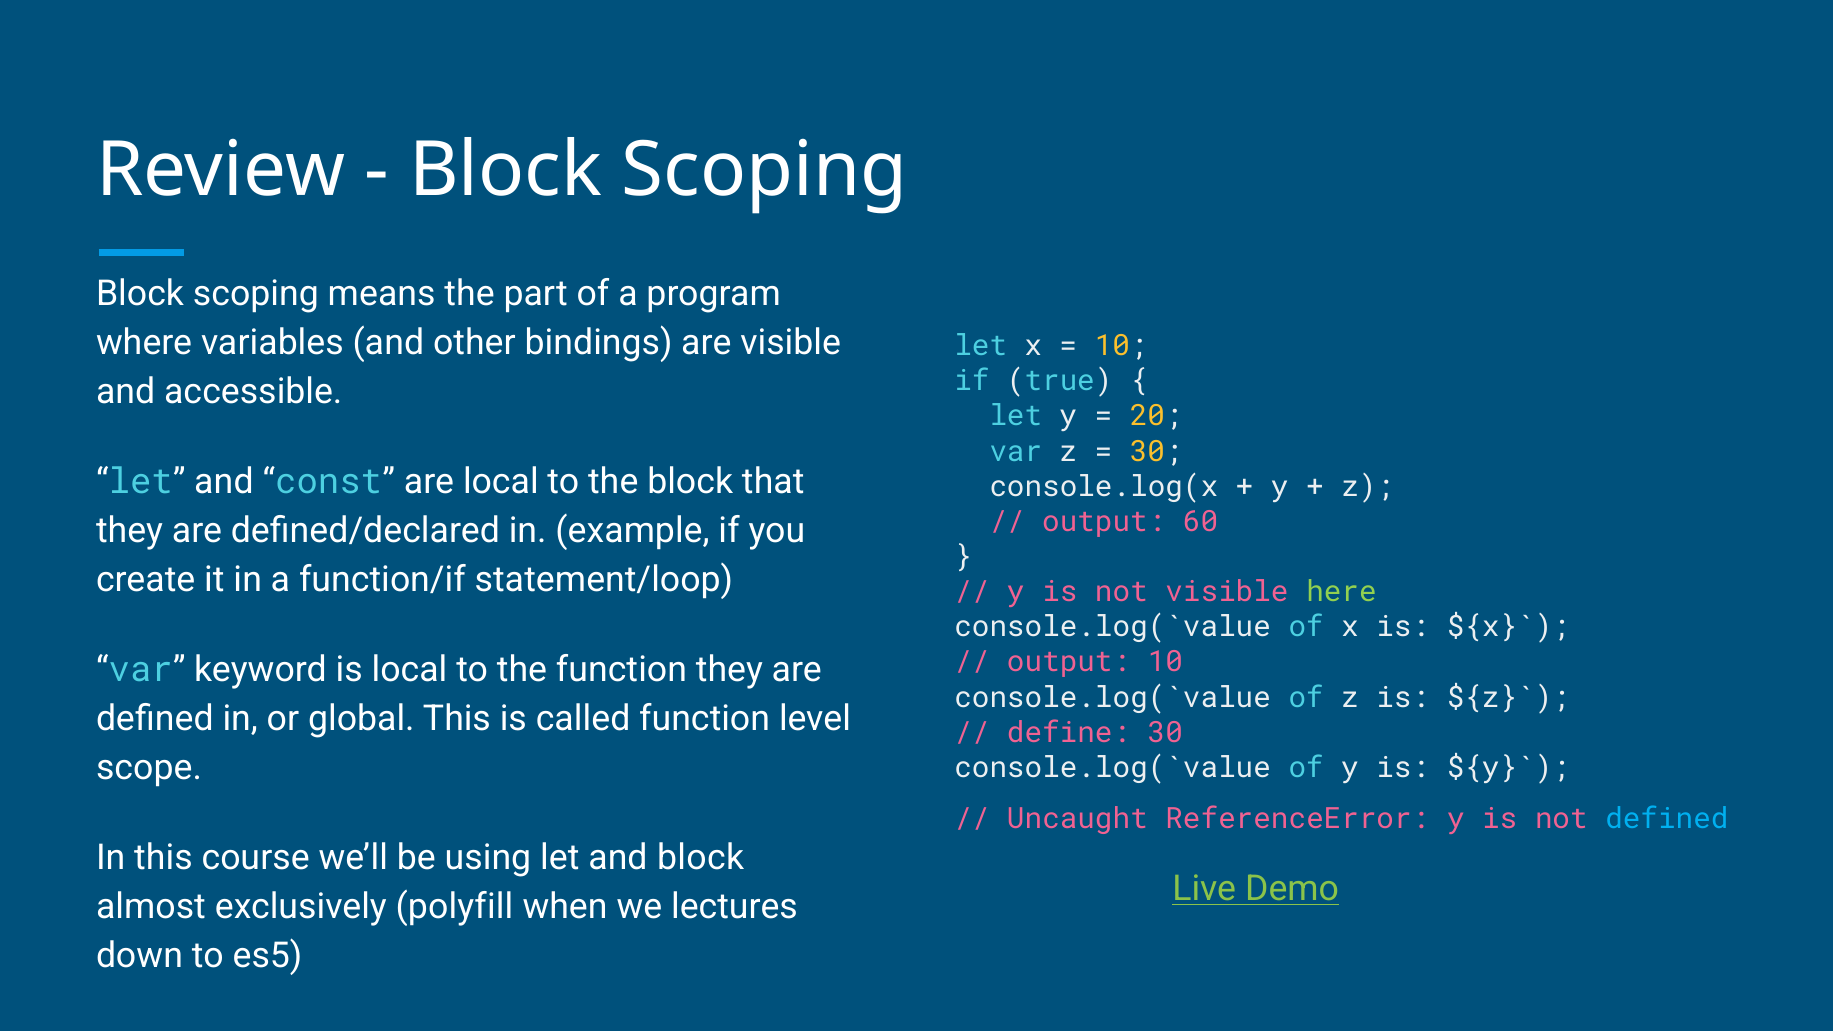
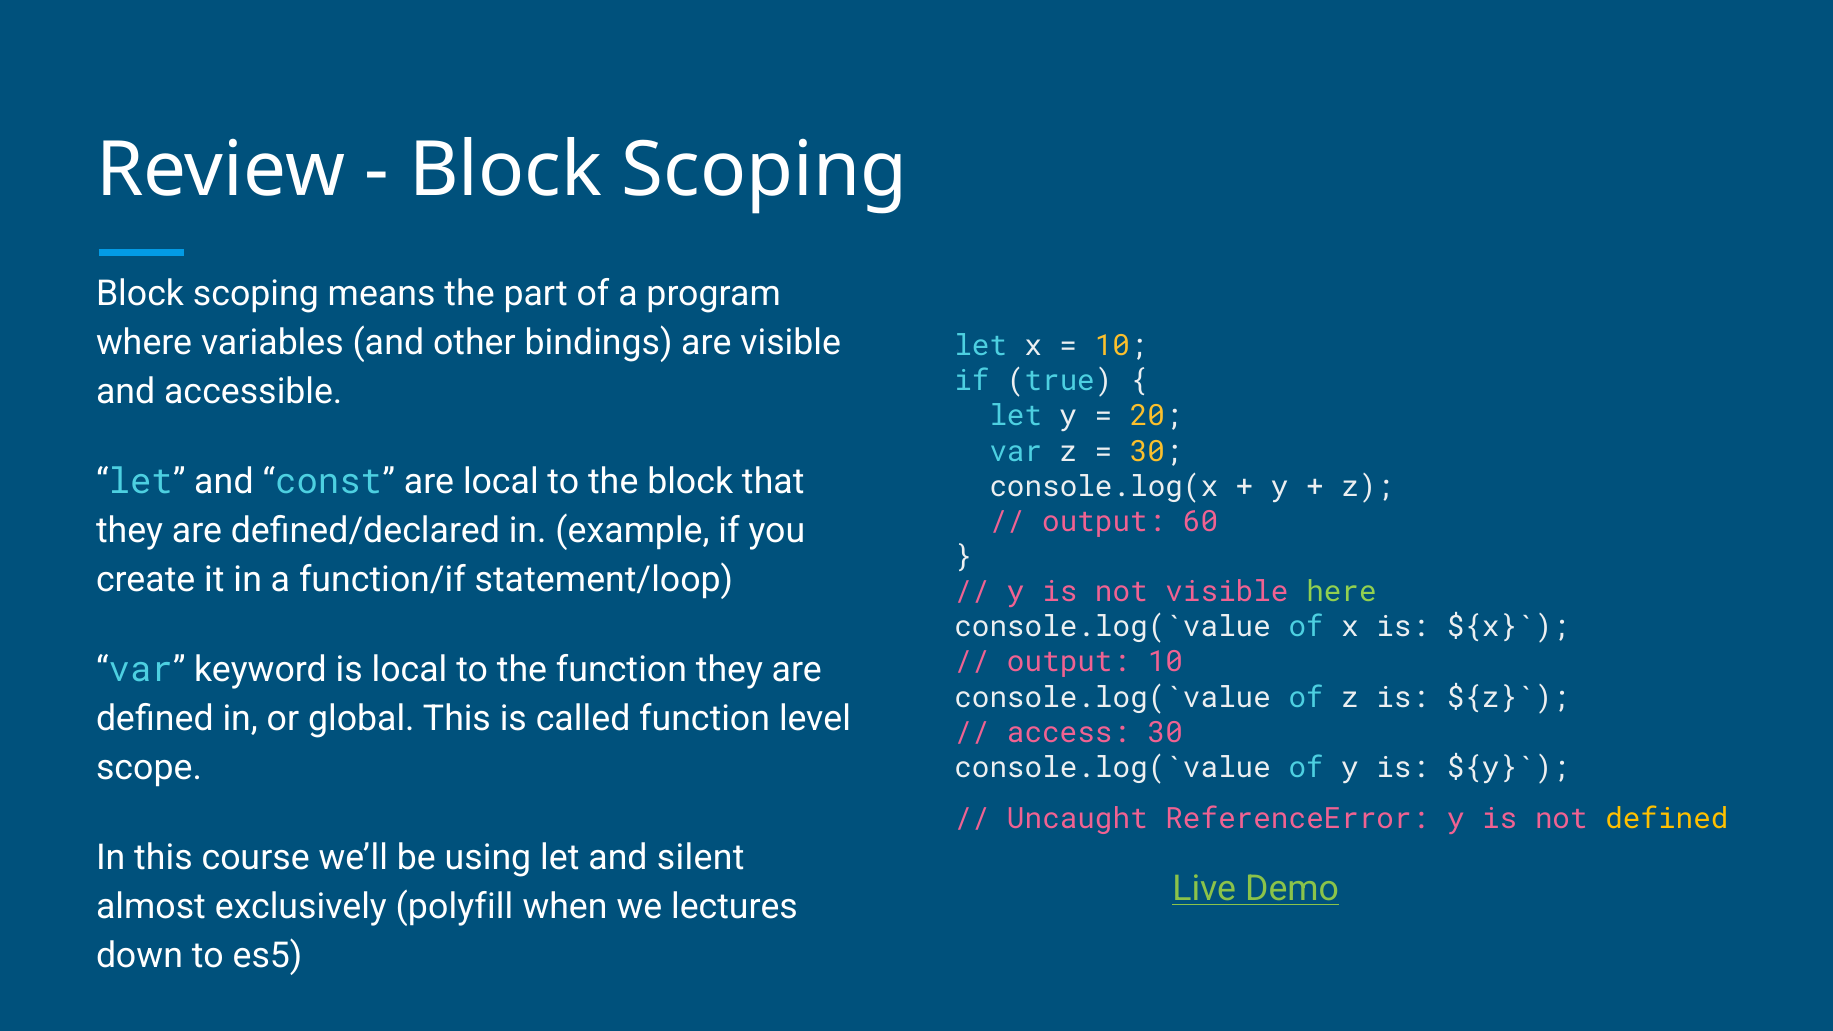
define: define -> access (1069, 733)
defined colour: light blue -> yellow (1667, 819)
and block: block -> silent (701, 858)
